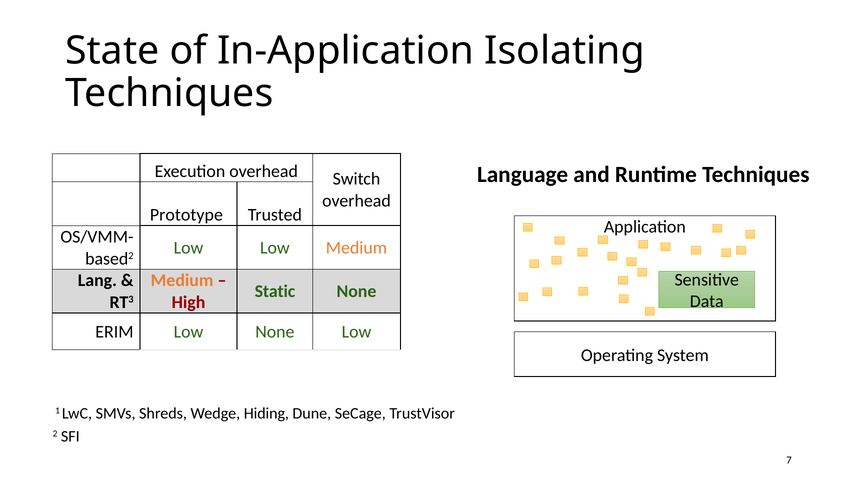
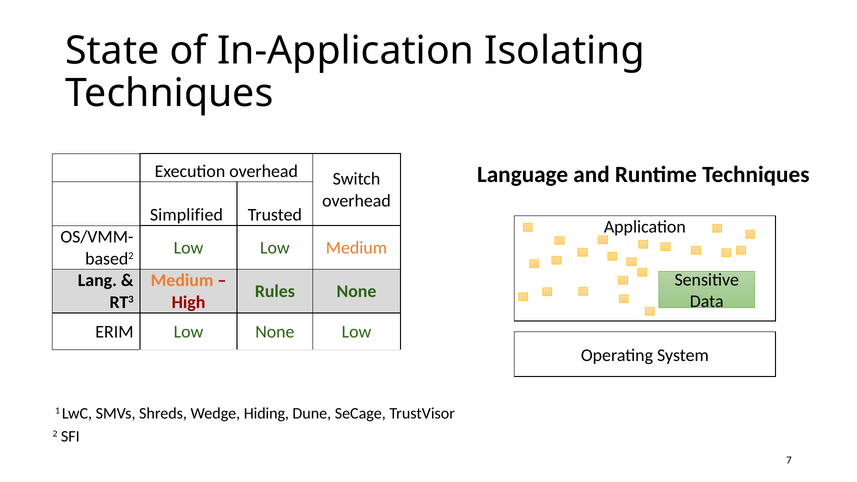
Prototype: Prototype -> Simplified (186, 215)
Static: Static -> Rules (275, 291)
